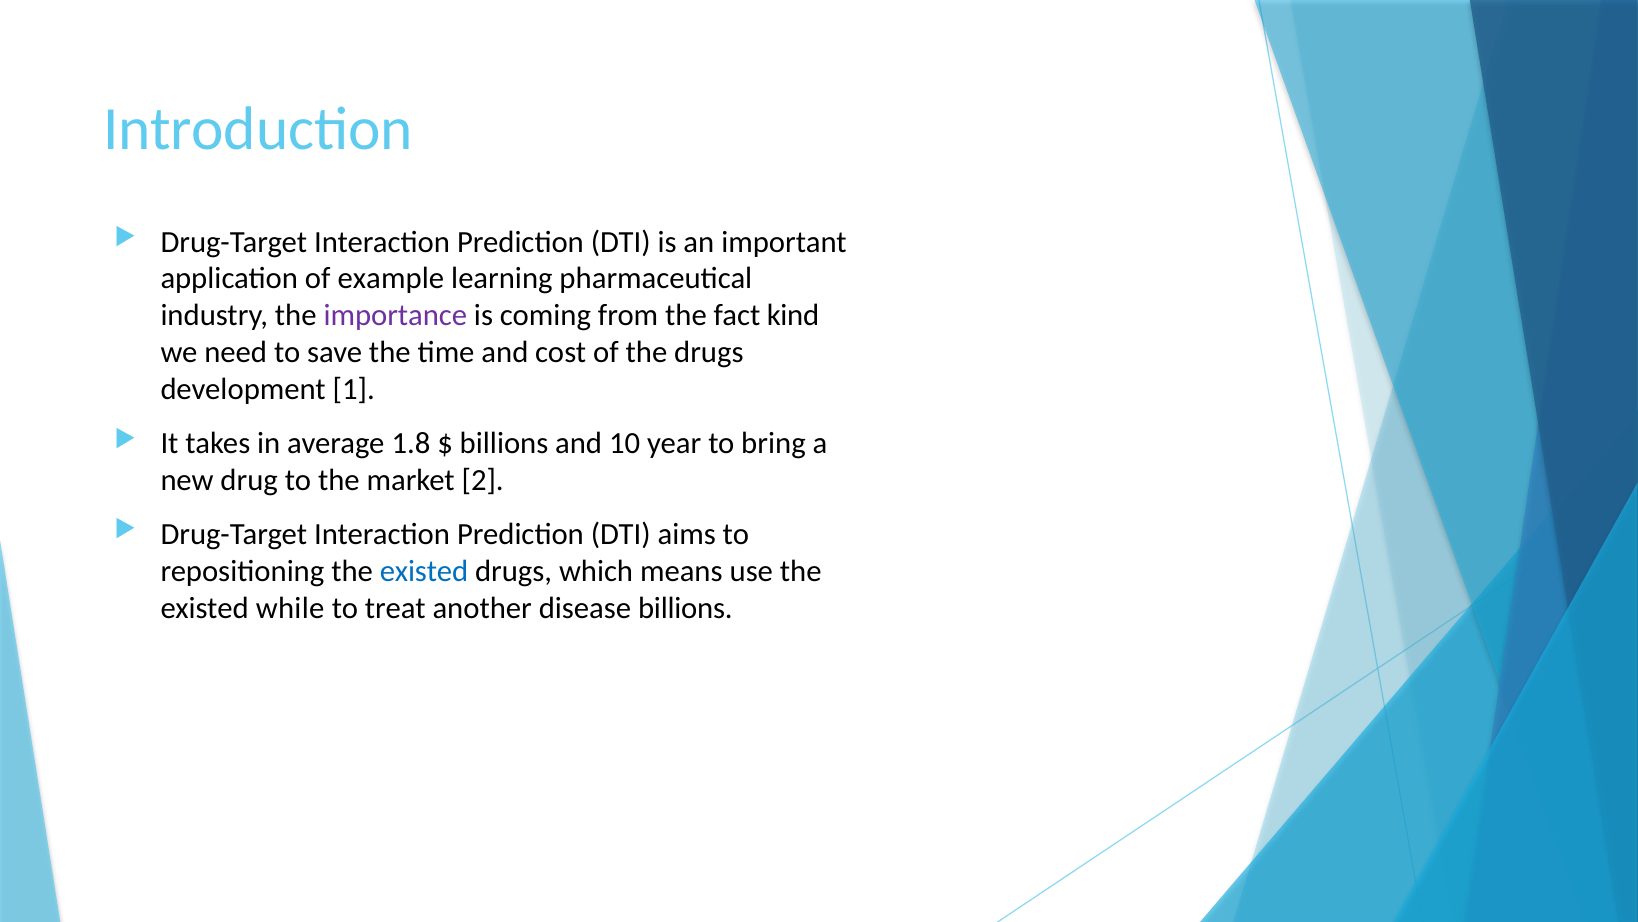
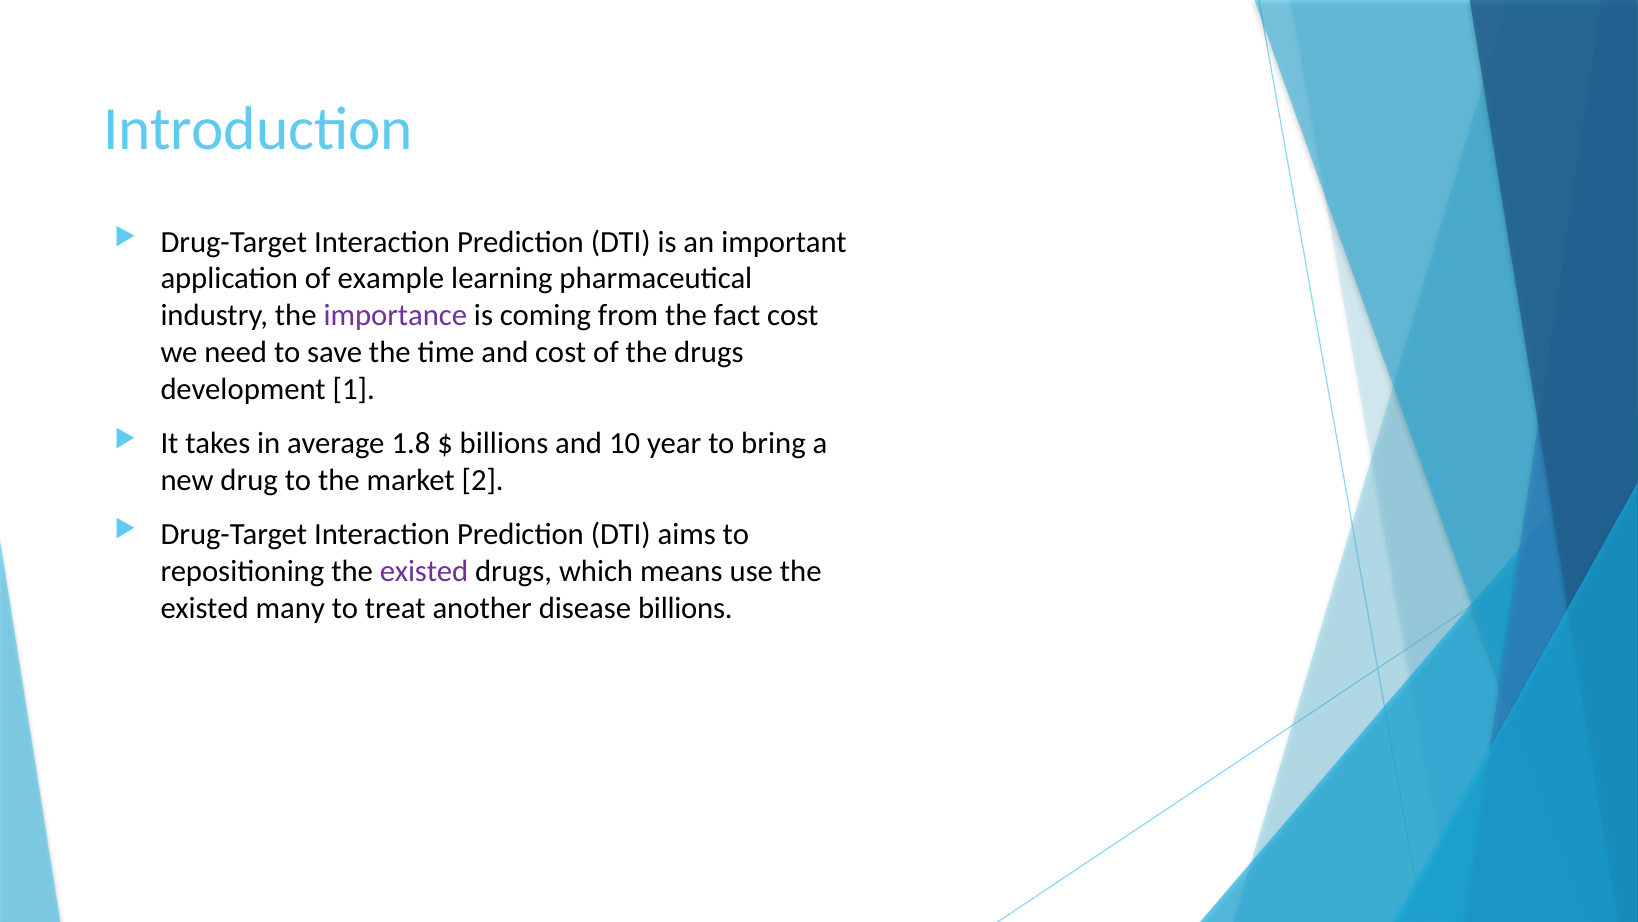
fact kind: kind -> cost (793, 315)
existed colour: blue -> purple (424, 571)
while: while -> many (290, 608)
